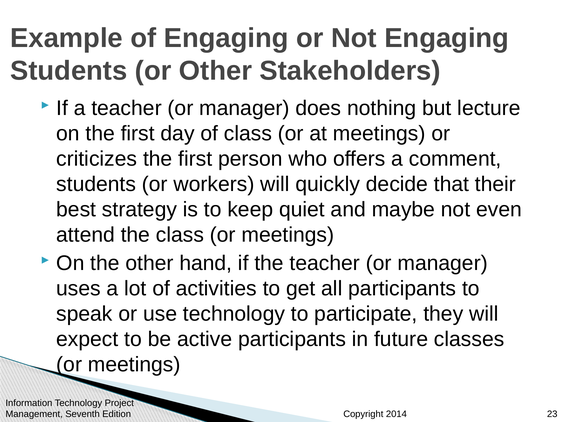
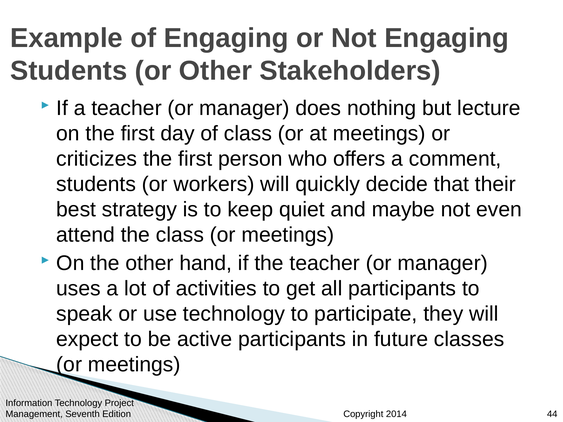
23: 23 -> 44 (552, 414)
